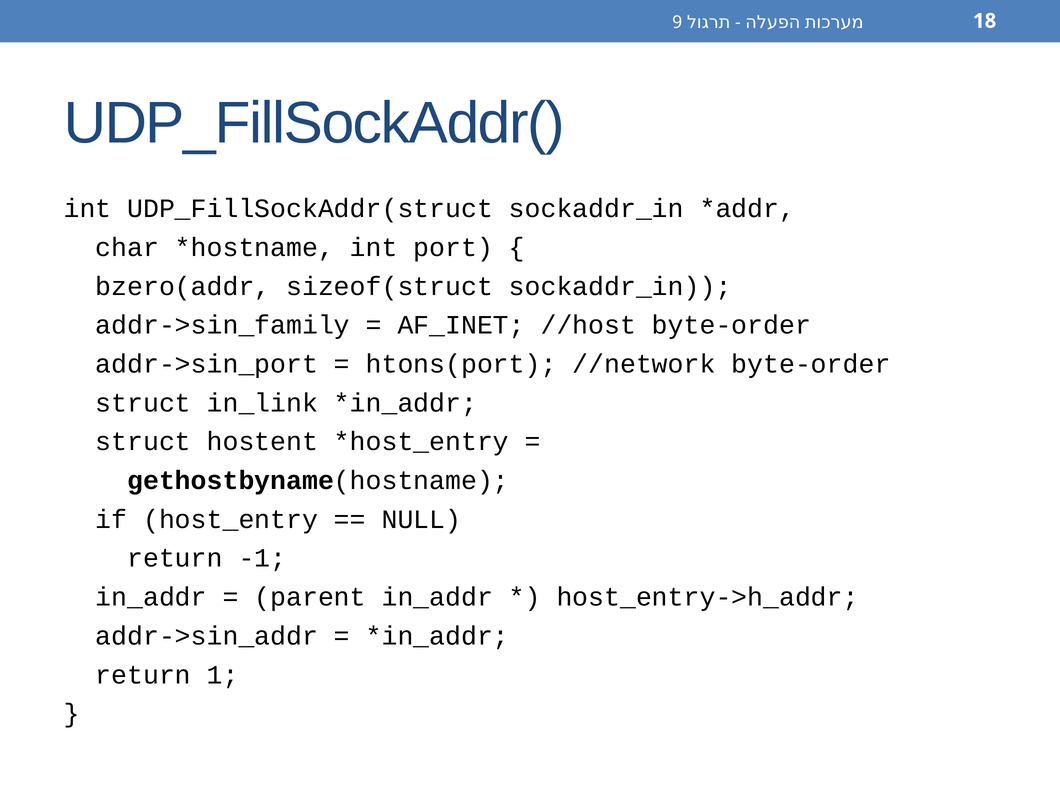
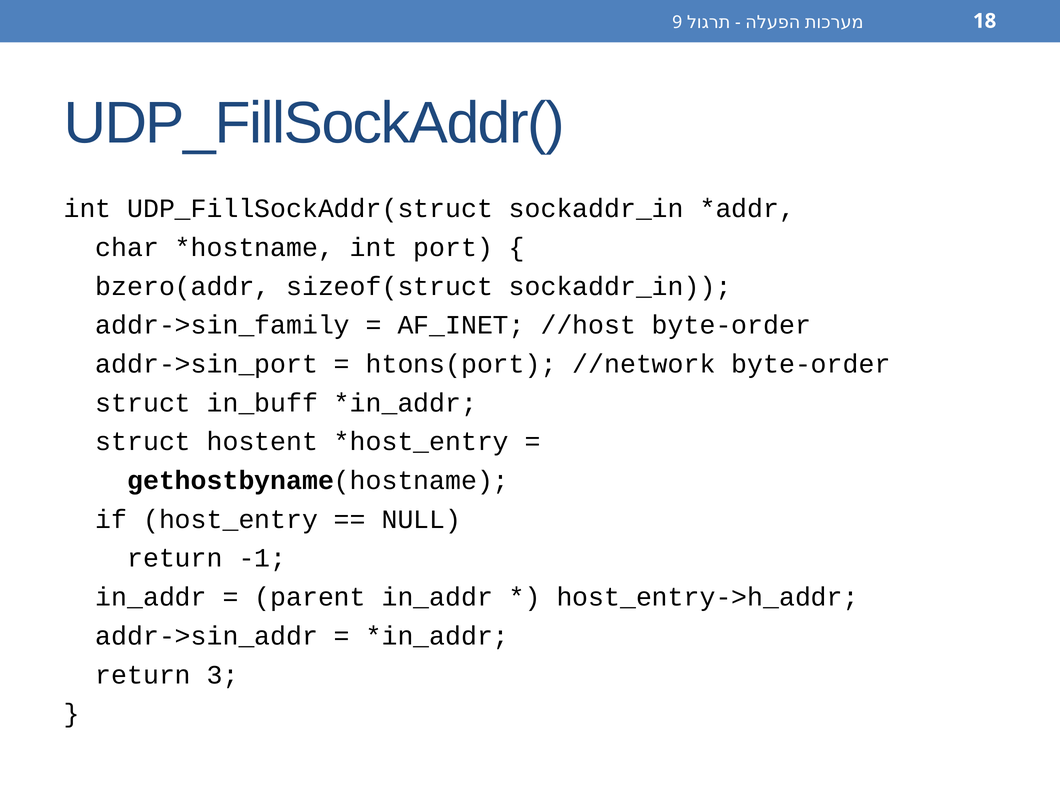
in_link: in_link -> in_buff (262, 403)
1: 1 -> 3 (223, 675)
